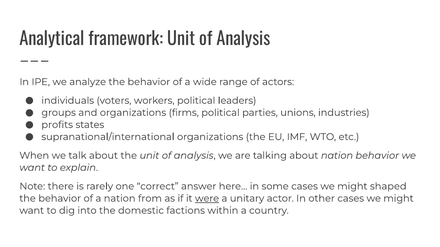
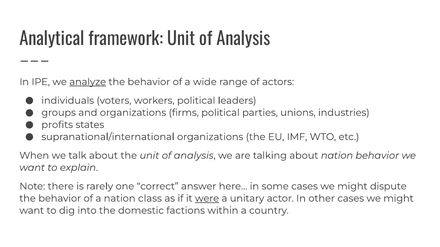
analyze underline: none -> present (88, 82)
shaped: shaped -> dispute (388, 187)
from: from -> class (150, 199)
